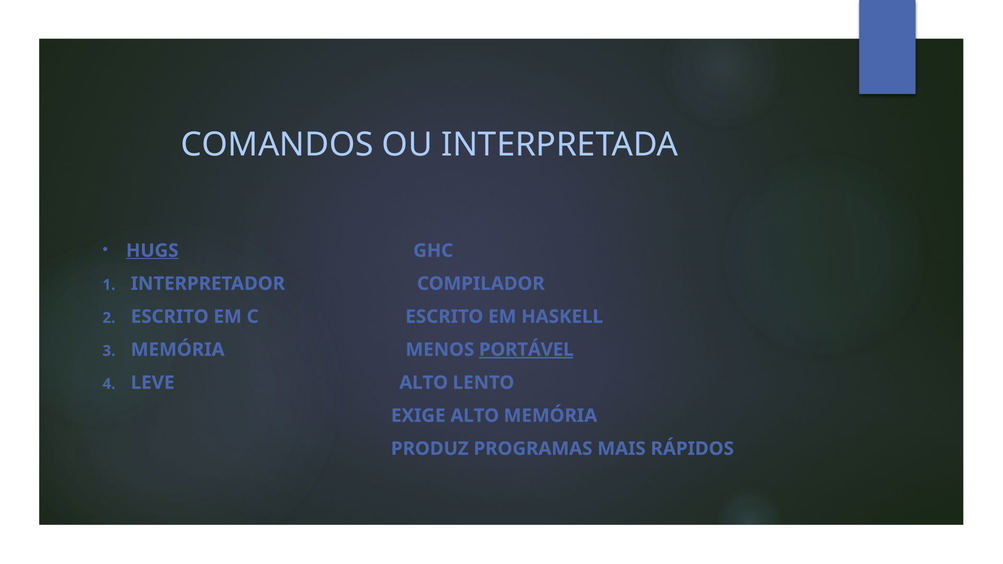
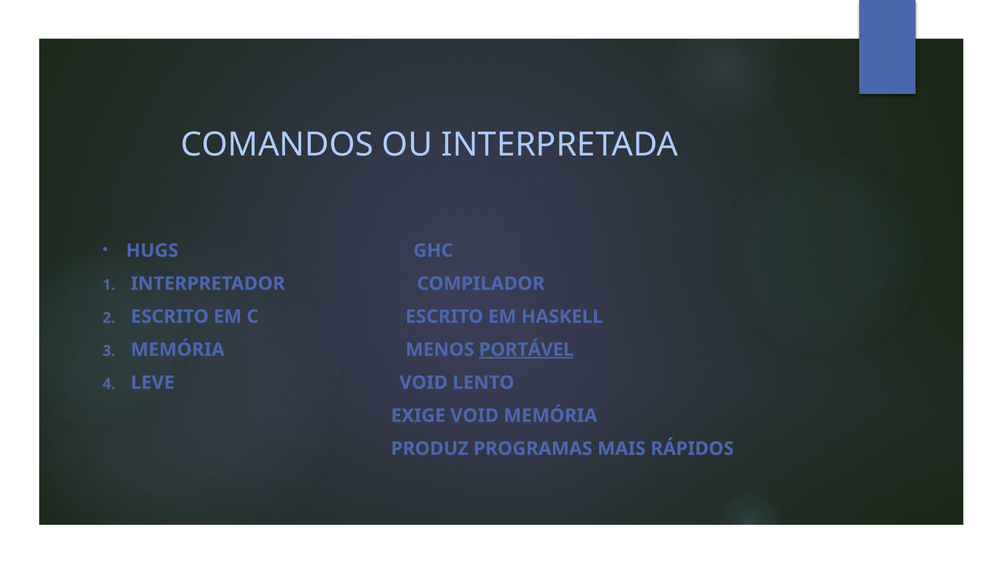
HUGS underline: present -> none (152, 251)
LEVE ALTO: ALTO -> VOID (424, 383)
EXIGE ALTO: ALTO -> VOID (475, 416)
